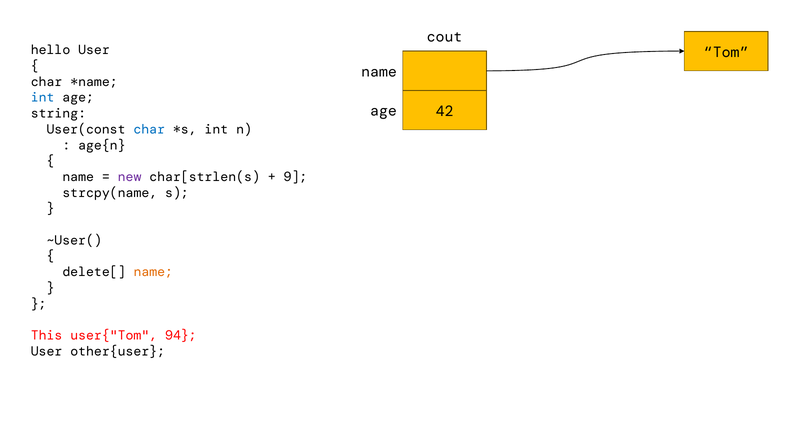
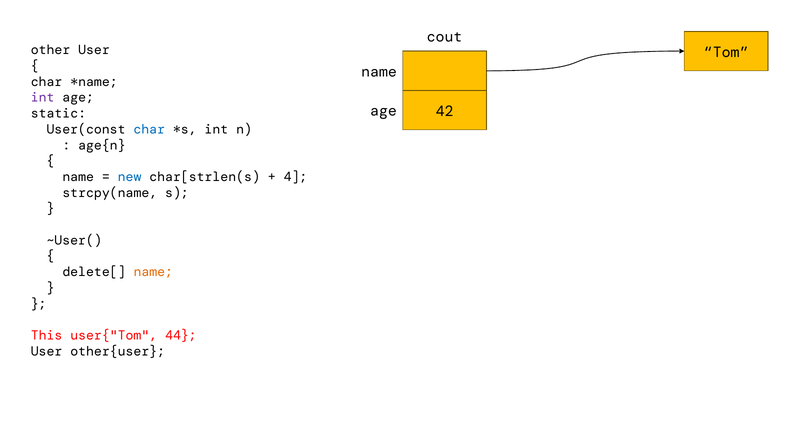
hello: hello -> other (51, 50)
int colour: blue -> purple (43, 98)
string: string -> static (58, 113)
new colour: purple -> blue (130, 177)
9: 9 -> 4 (295, 177)
94: 94 -> 44 (181, 335)
